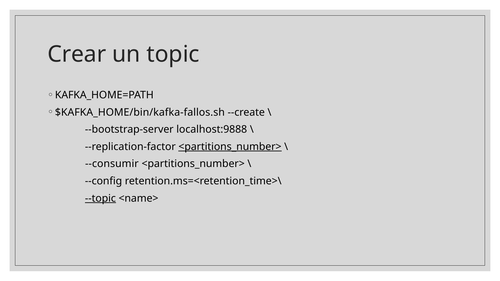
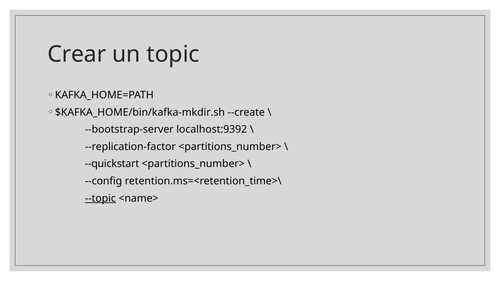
$KAFKA_HOME/bin/kafka-fallos.sh: $KAFKA_HOME/bin/kafka-fallos.sh -> $KAFKA_HOME/bin/kafka-mkdir.sh (140, 112)
localhost:9888: localhost:9888 -> localhost:9392 (212, 130)
<partitions_number> underline: present -> none (230, 147)
--consumir: --consumir -> --quickstart (112, 164)
